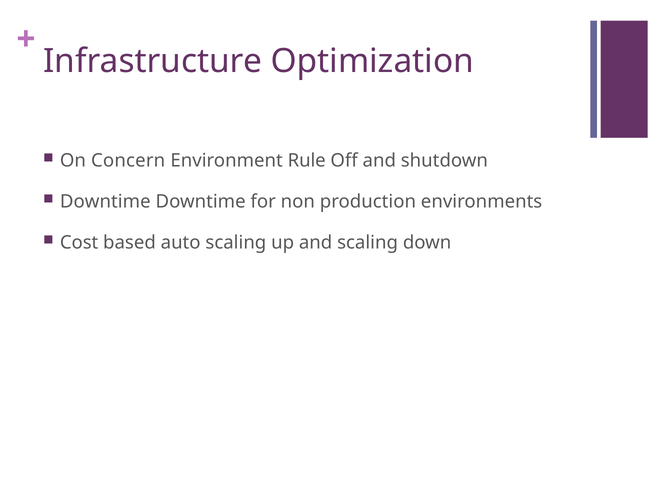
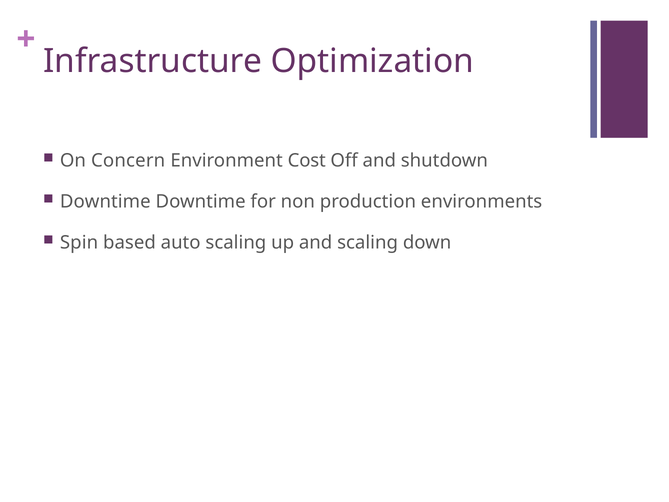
Rule: Rule -> Cost (307, 161)
Cost: Cost -> Spin (79, 243)
